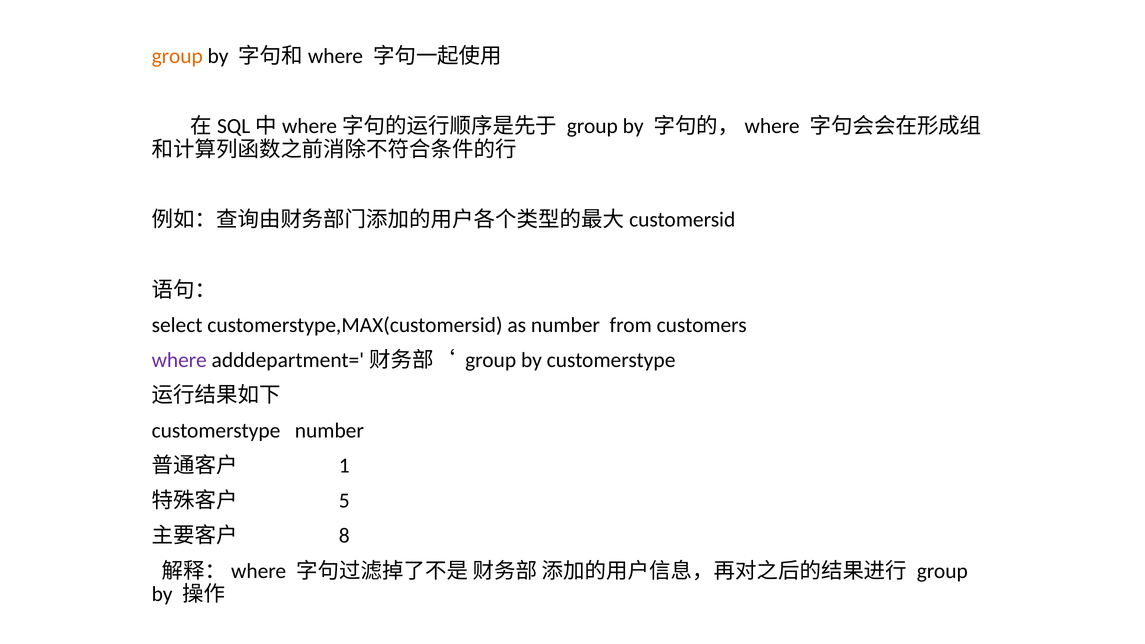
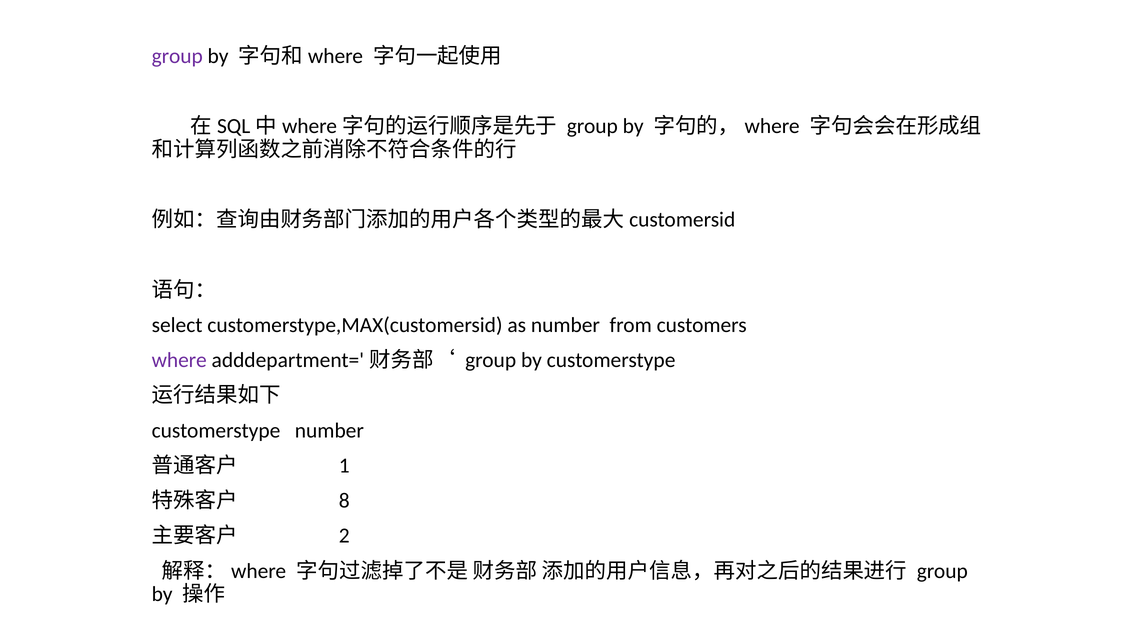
group colour: orange -> purple (177, 56)
5: 5 -> 8 (344, 501)
8: 8 -> 2 (344, 536)
